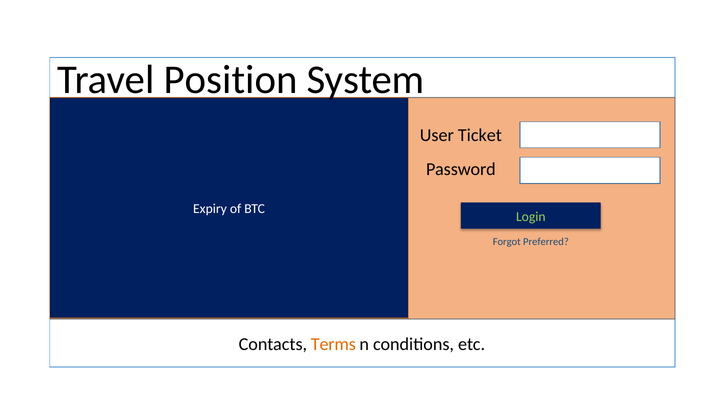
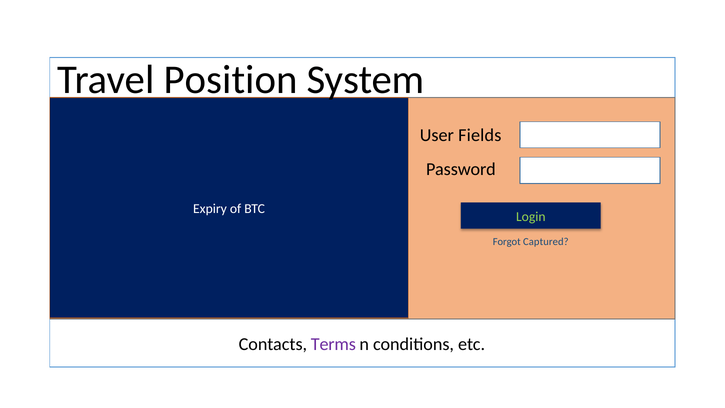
Ticket: Ticket -> Fields (480, 135)
Preferred: Preferred -> Captured (546, 242)
Terms colour: orange -> purple (333, 344)
